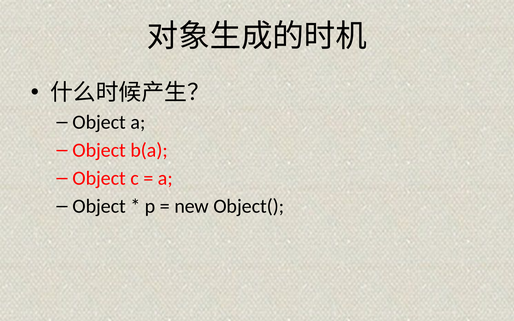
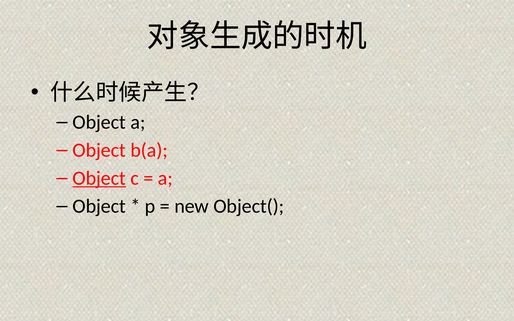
Object underline: none -> present (99, 178)
